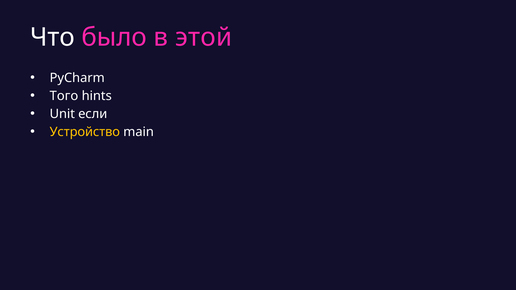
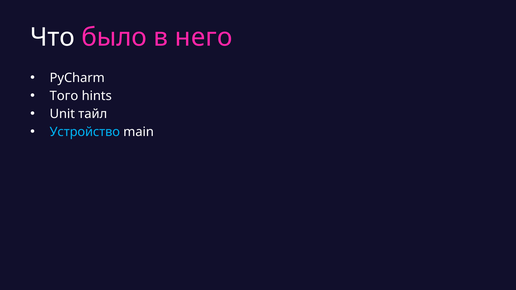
этой: этой -> него (204, 38)
если: если -> тайл (93, 114)
Устройство colour: yellow -> light blue (85, 132)
